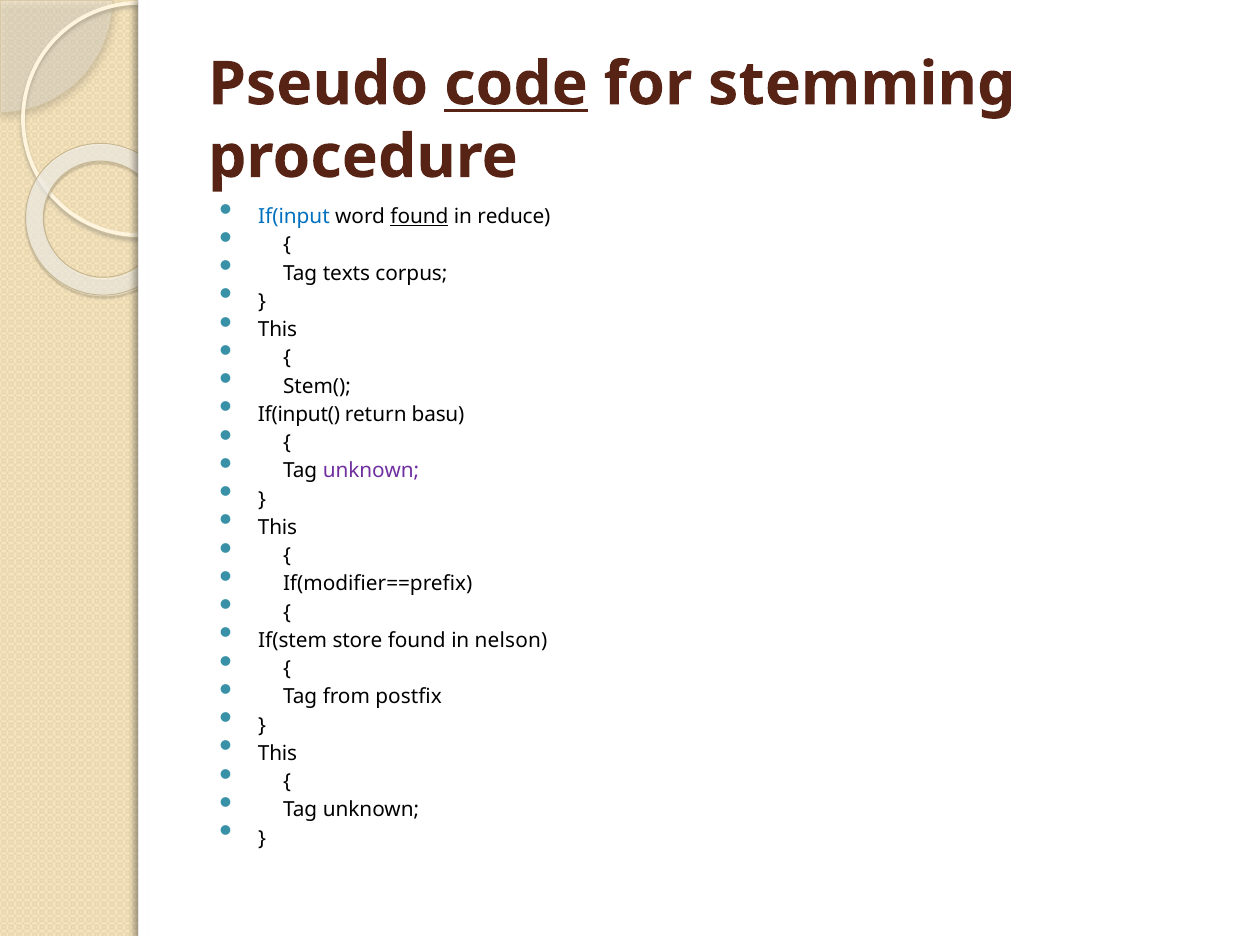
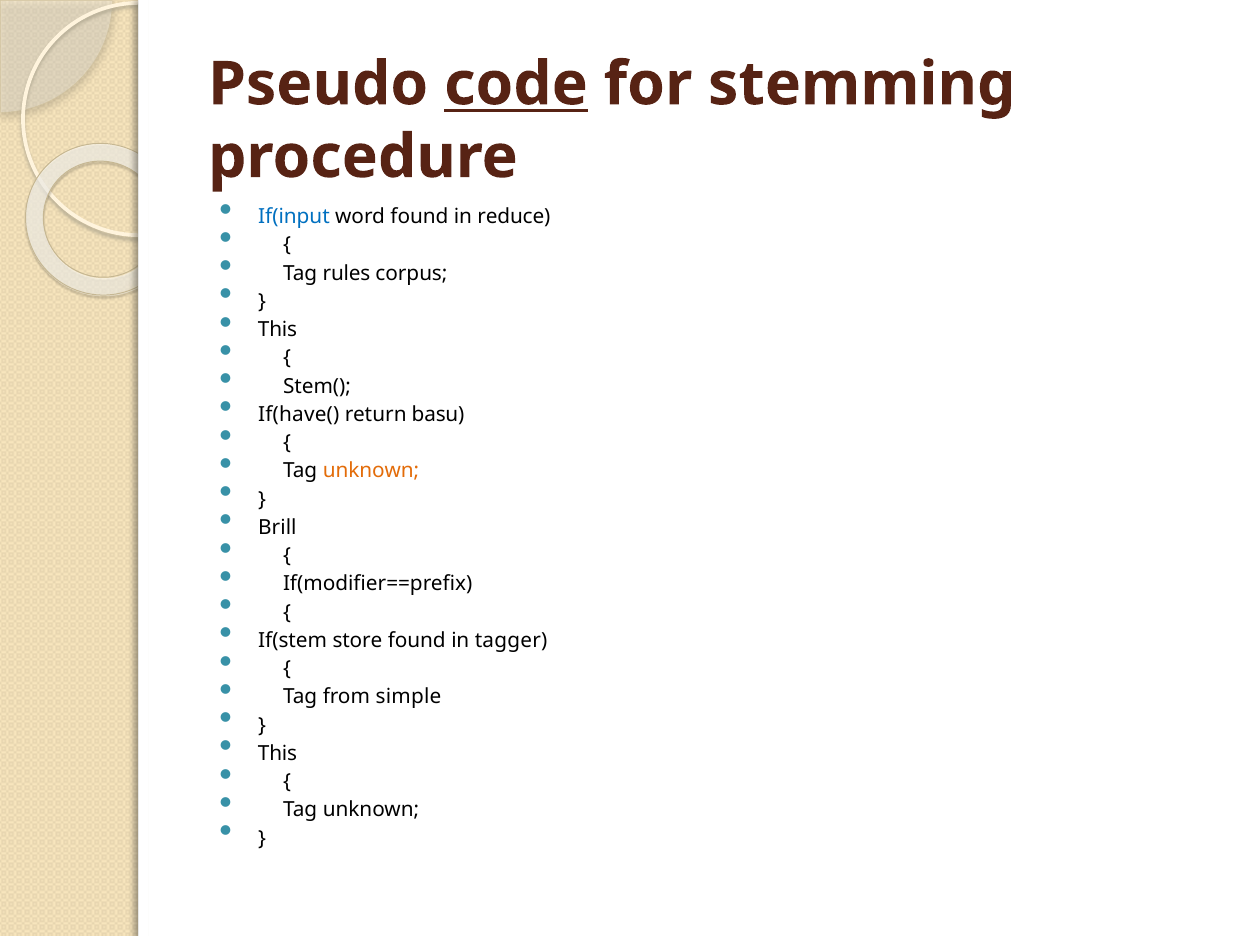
found underline: present -> none (419, 217)
texts: texts -> rules (346, 273)
If(input(: If(input( -> If(have( (299, 415)
unknown colour: purple -> orange (371, 471)
This: This -> Brill (277, 528)
nelson: nelson -> tagger (511, 641)
postfix: postfix -> simple (409, 697)
